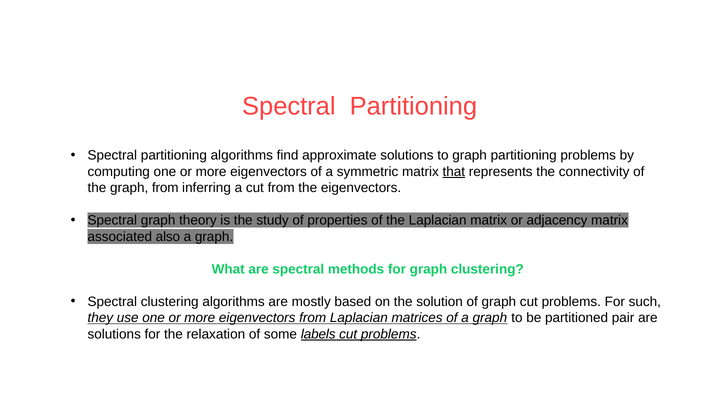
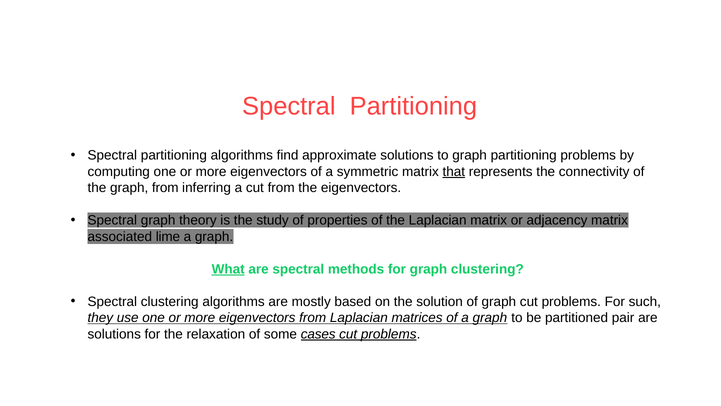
also: also -> lime (168, 236)
What underline: none -> present (228, 269)
labels: labels -> cases (318, 334)
